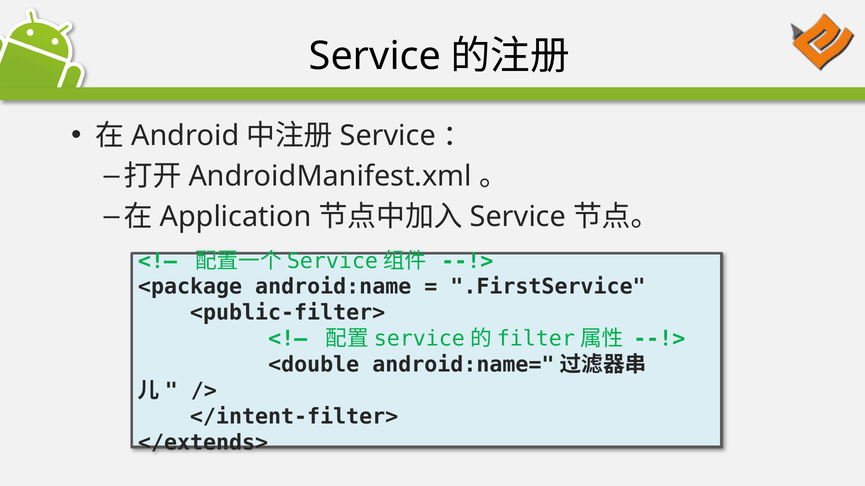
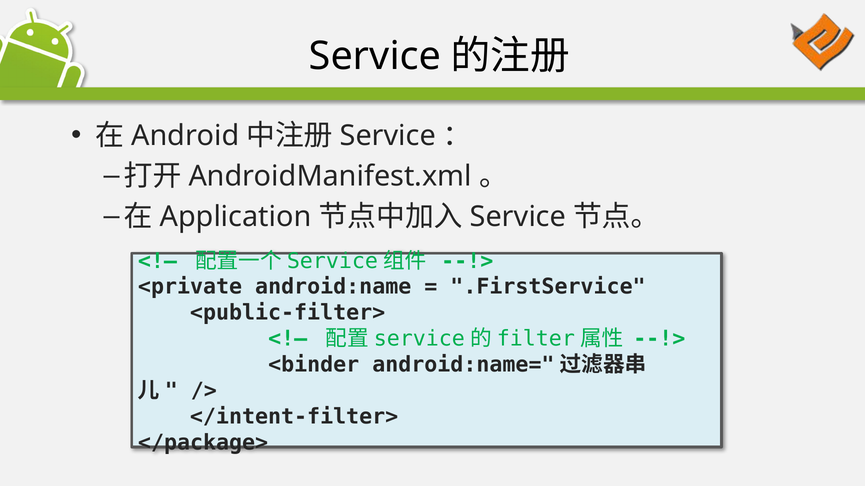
<package: <package -> <private (190, 287)
<double: <double -> <binder (314, 365)
</extends>: </extends> -> </package> (203, 443)
